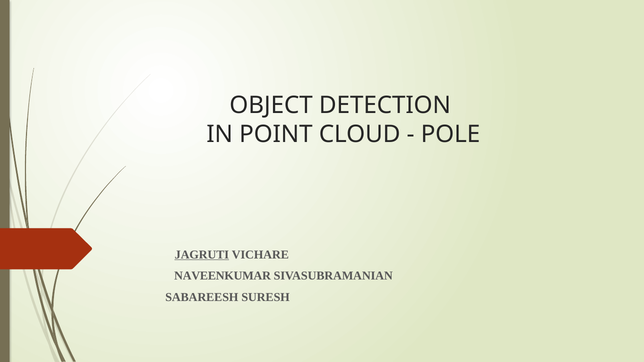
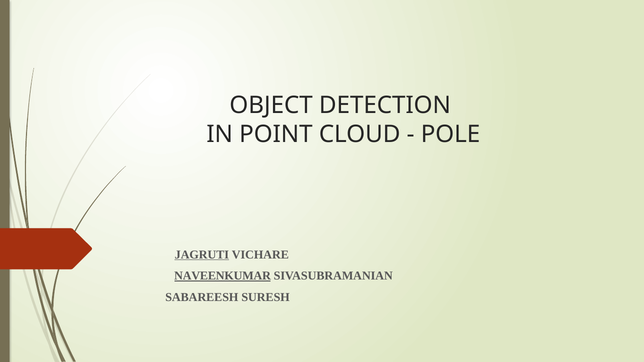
NAVEENKUMAR underline: none -> present (223, 276)
